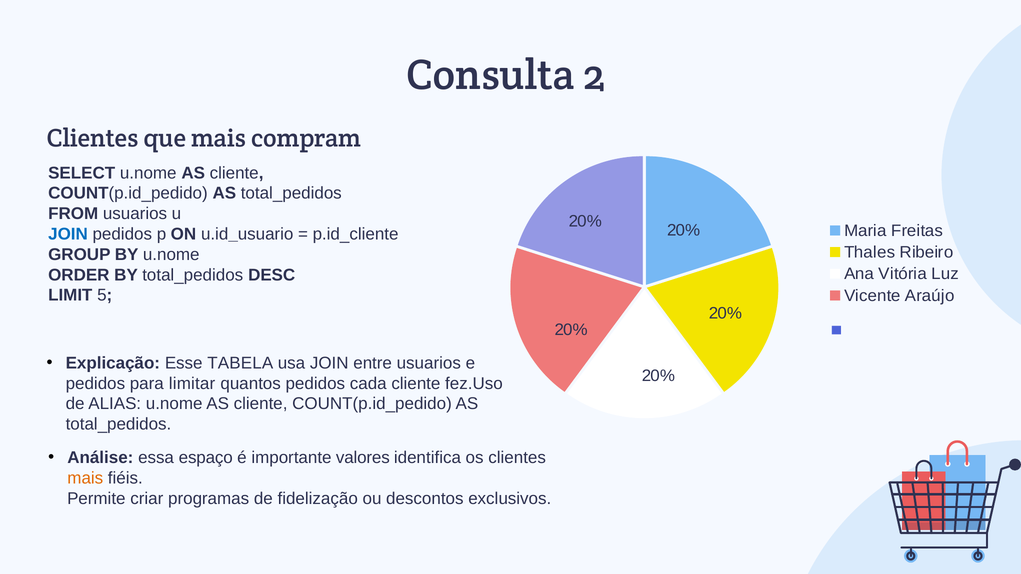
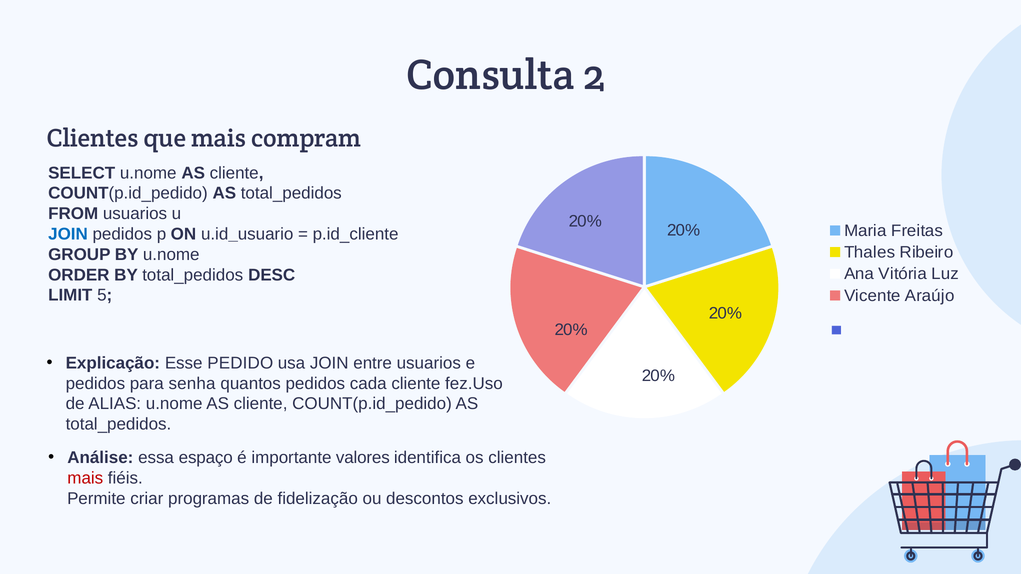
TABELA: TABELA -> PEDIDO (240, 363)
limitar: limitar -> senha (192, 384)
mais colour: orange -> red (85, 478)
